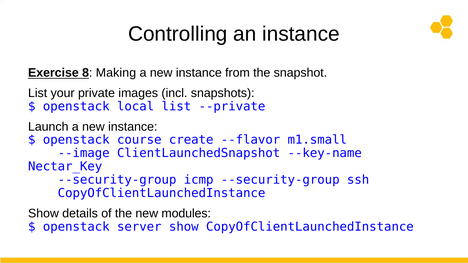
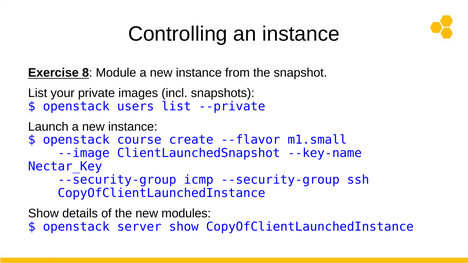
Making: Making -> Module (116, 73)
local: local -> users (136, 107)
